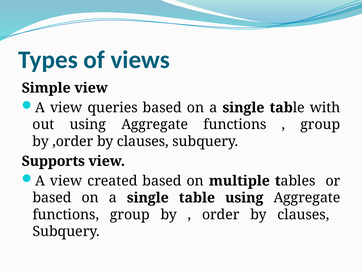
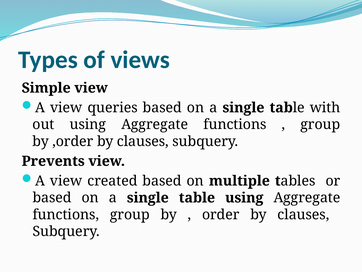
Supports: Supports -> Prevents (53, 161)
